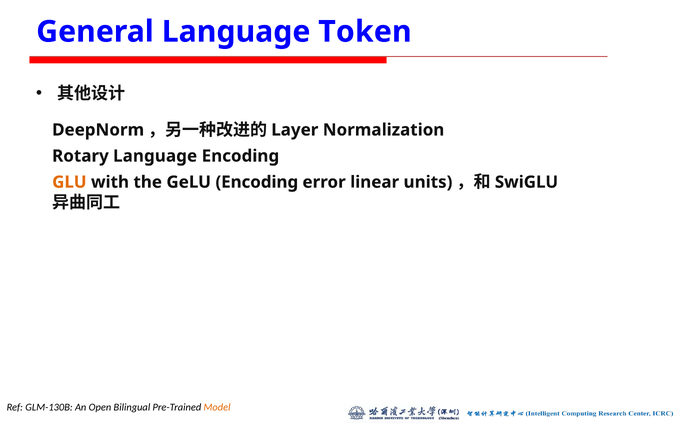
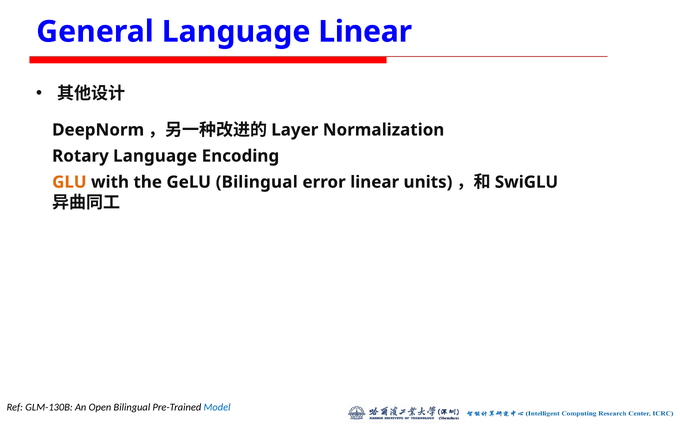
Language Token: Token -> Linear (365, 32)
GeLU Encoding: Encoding -> Bilingual (257, 182)
Model colour: orange -> blue (217, 407)
